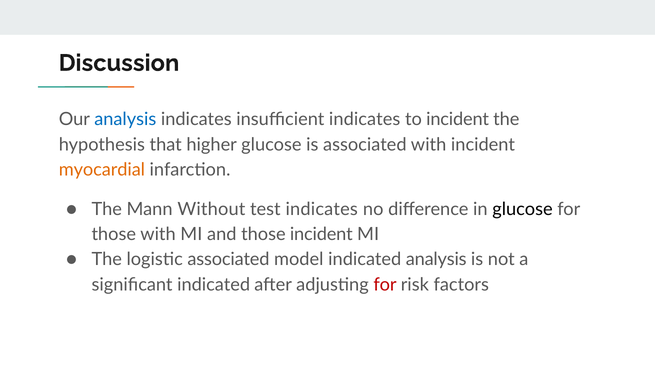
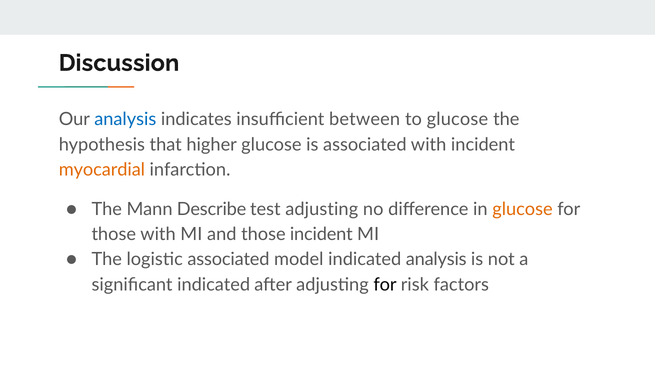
insufficient indicates: indicates -> between (365, 120)
to incident: incident -> glucose (457, 120)
Without: Without -> Describe (212, 210)
test indicates: indicates -> adjusting (322, 210)
glucose colour: black -> orange (522, 210)
for colour: red -> black (385, 285)
